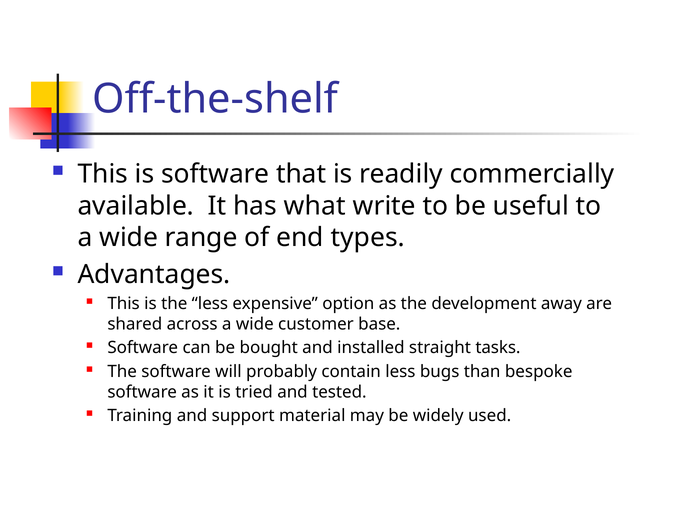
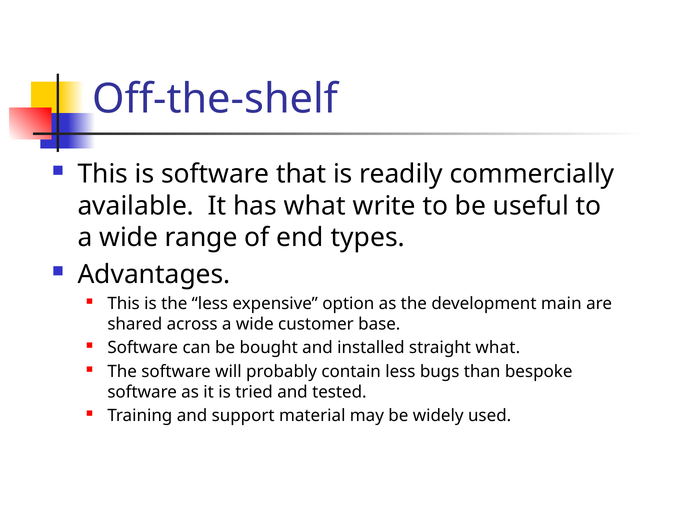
away: away -> main (561, 303)
straight tasks: tasks -> what (498, 348)
